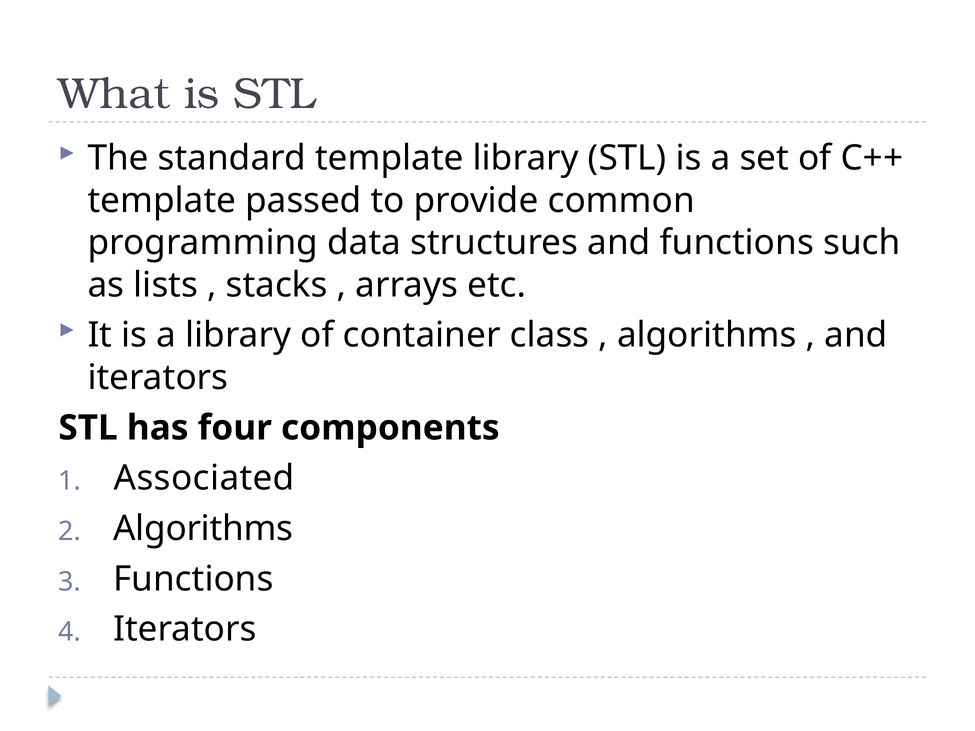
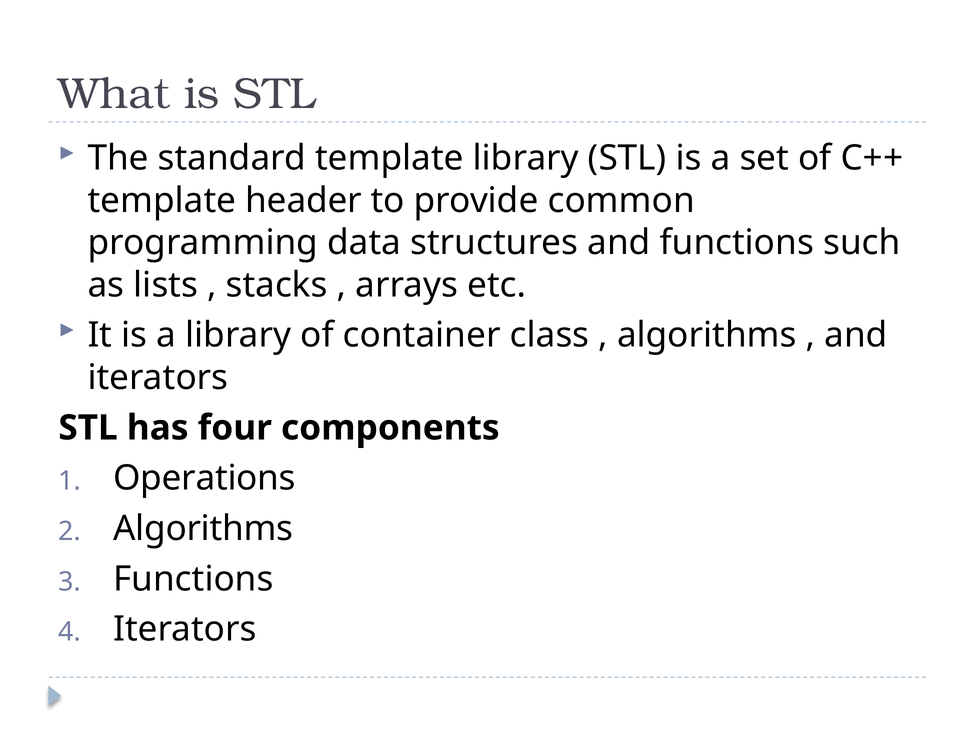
passed: passed -> header (304, 201)
Associated: Associated -> Operations (205, 478)
